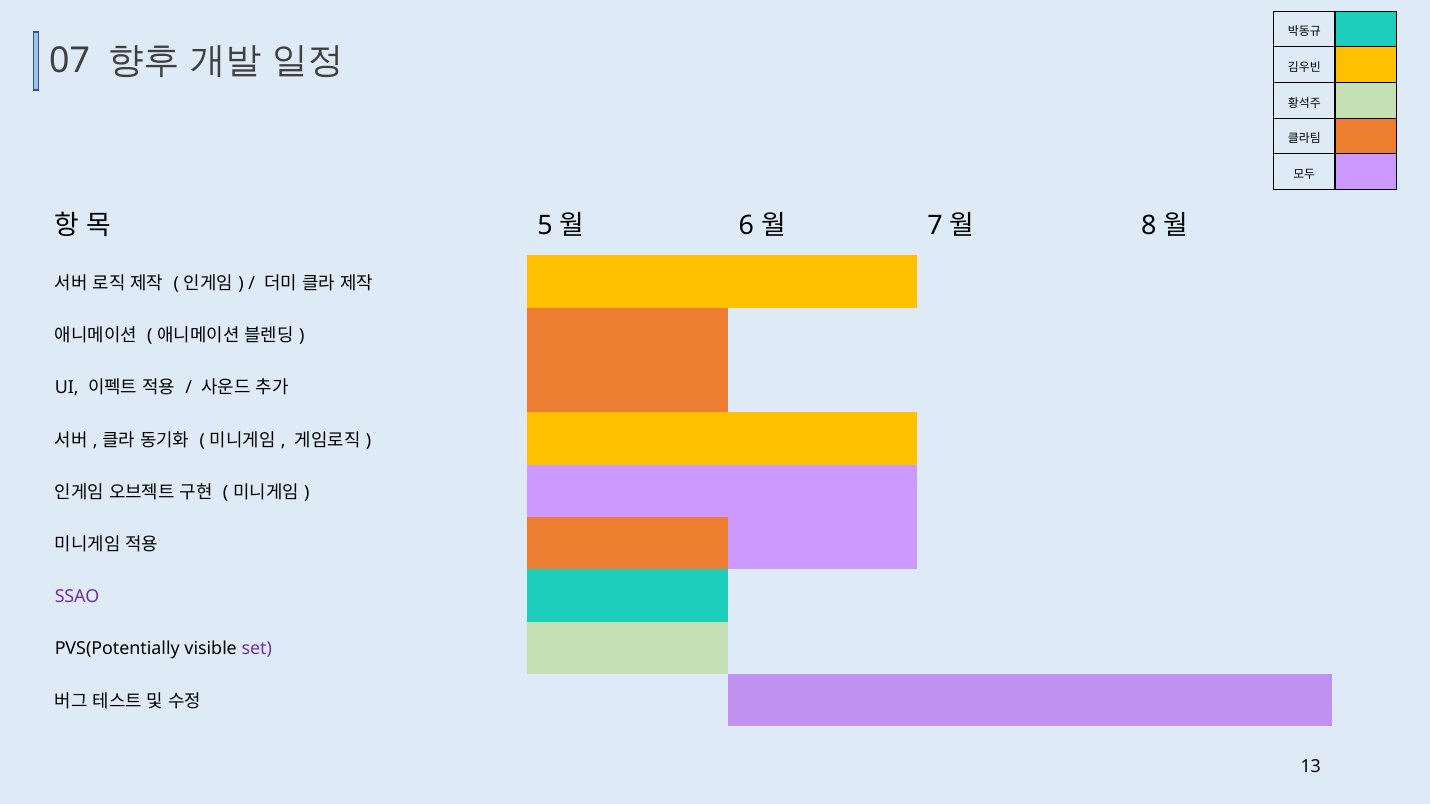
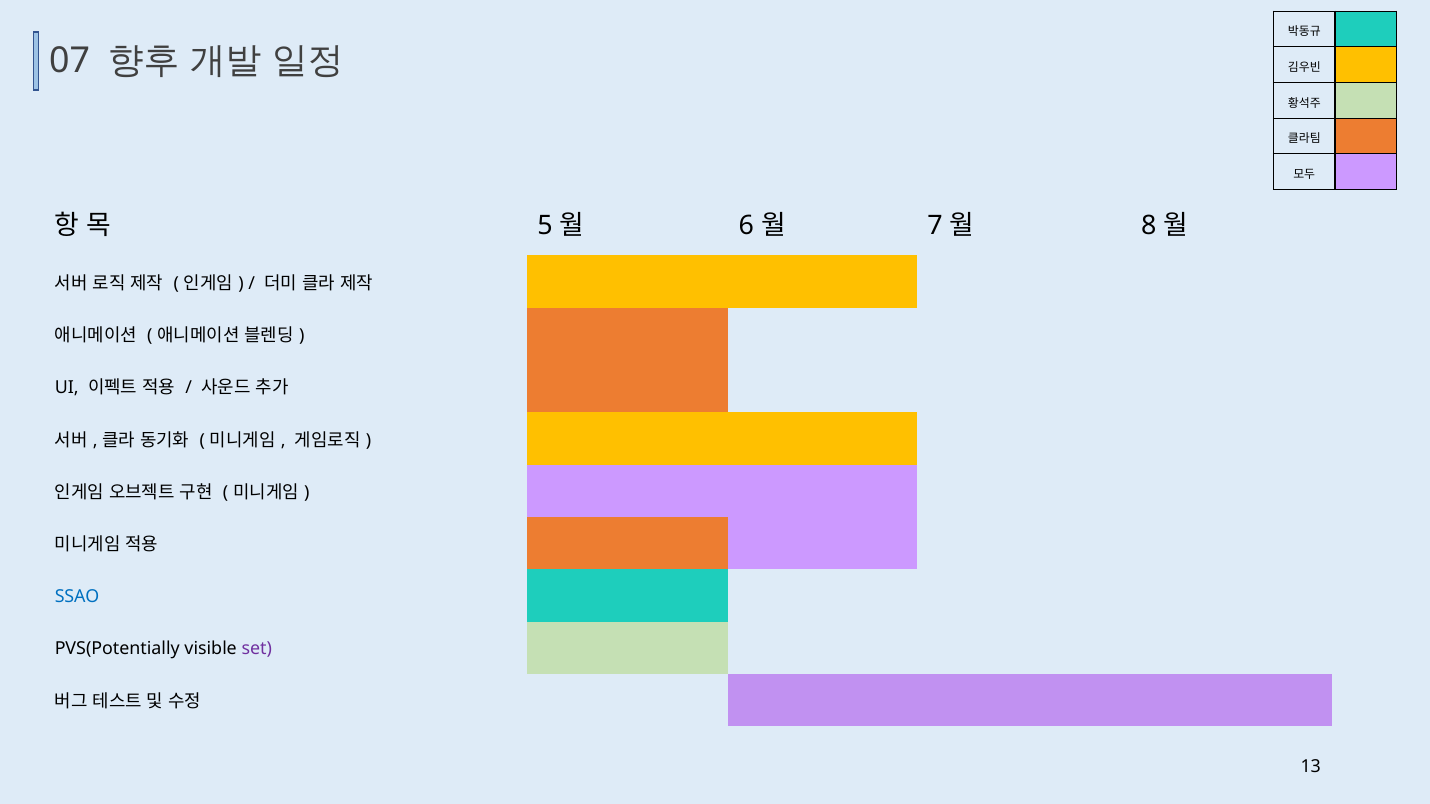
SSAO colour: purple -> blue (77, 597)
